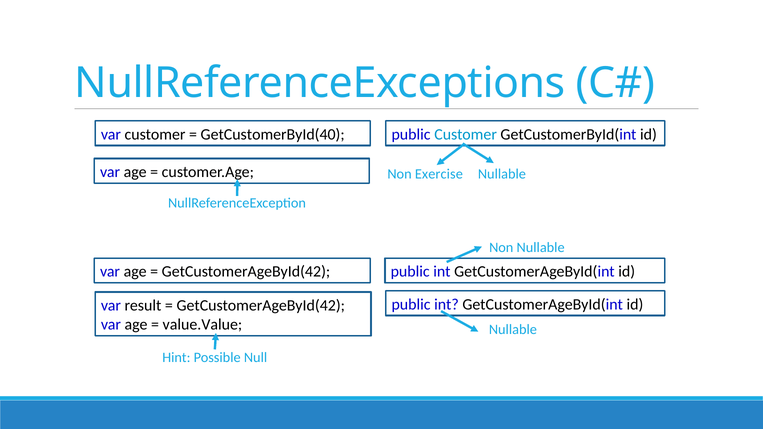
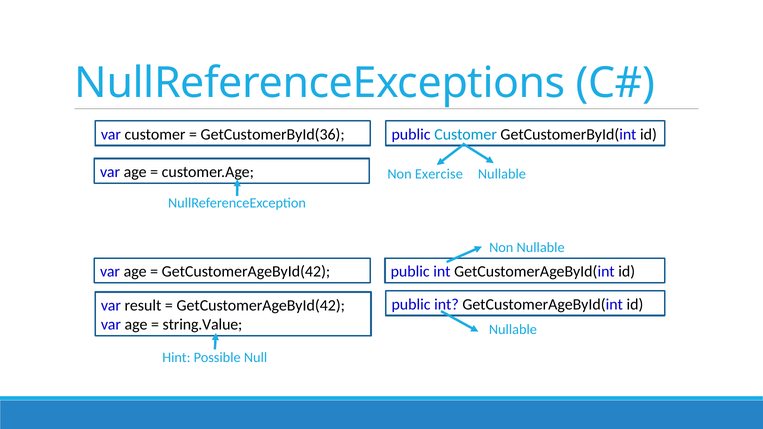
GetCustomerById(40: GetCustomerById(40 -> GetCustomerById(36 (273, 134)
value.Value: value.Value -> string.Value (202, 325)
